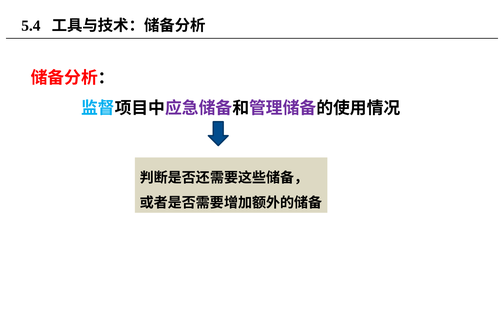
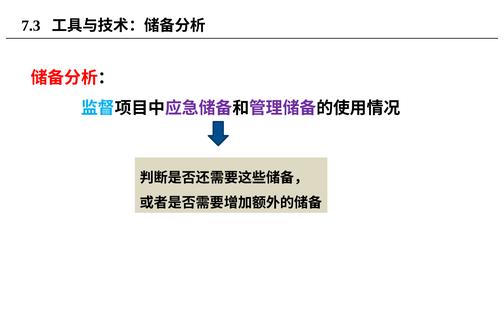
5.4: 5.4 -> 7.3 (31, 26)
